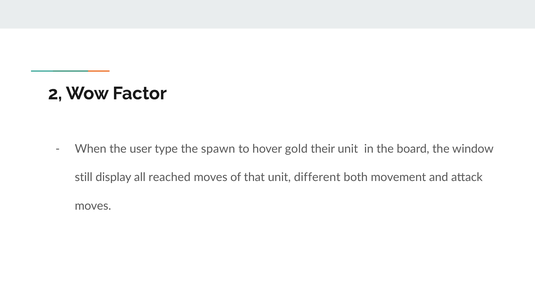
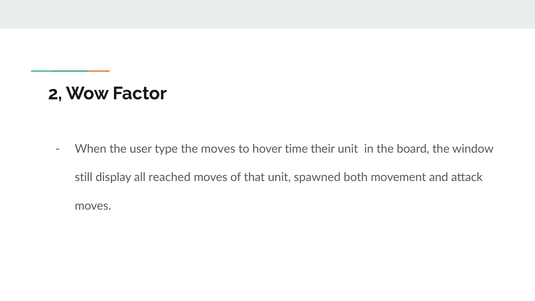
the spawn: spawn -> moves (218, 149)
gold: gold -> time (296, 149)
different: different -> spawned (317, 177)
